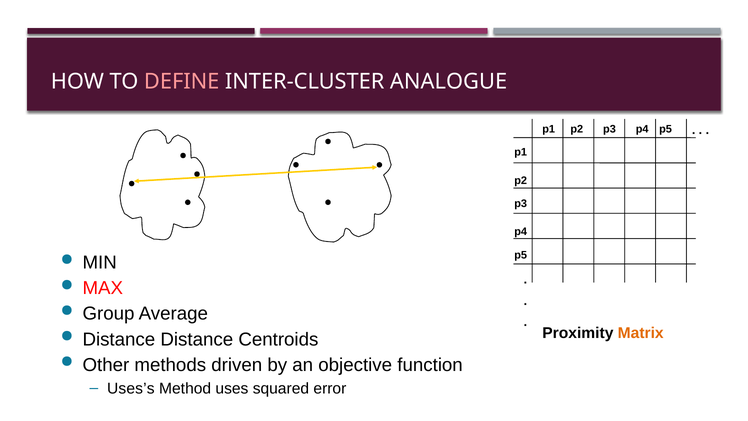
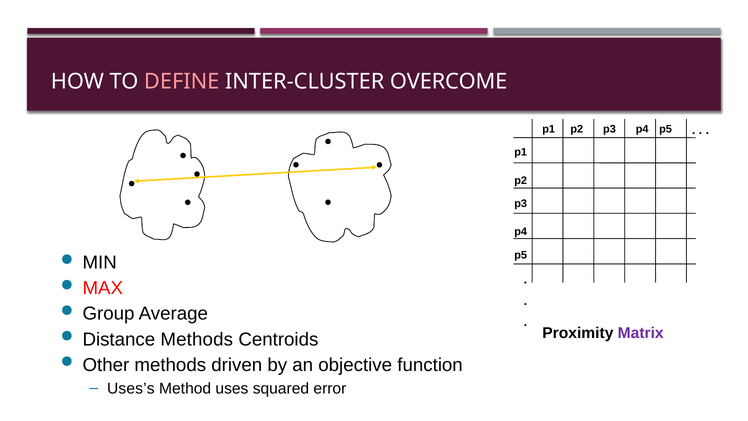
ANALOGUE: ANALOGUE -> OVERCOME (449, 81)
Matrix colour: orange -> purple (641, 333)
Distance Distance: Distance -> Methods (197, 339)
